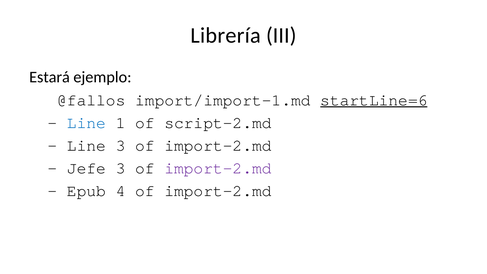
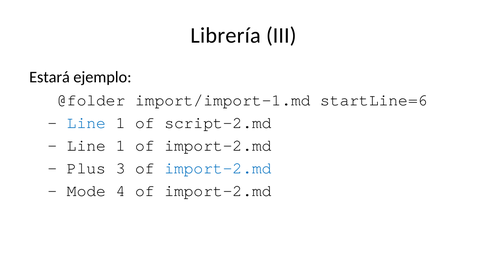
@fallos: @fallos -> @folder (91, 100)
startLine=6 underline: present -> none (374, 100)
3: 3 -> 1 (121, 145)
Jefe: Jefe -> Plus (86, 168)
import-2.md colour: purple -> blue (218, 168)
Epub: Epub -> Mode (86, 191)
